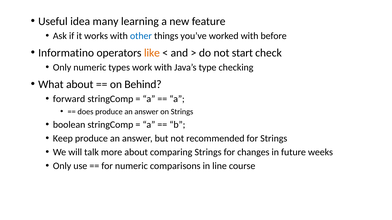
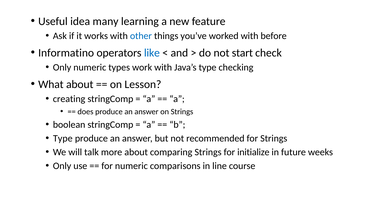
like colour: orange -> blue (152, 53)
Behind: Behind -> Lesson (143, 85)
forward: forward -> creating (69, 99)
Keep: Keep -> Type (63, 139)
changes: changes -> initialize (253, 152)
